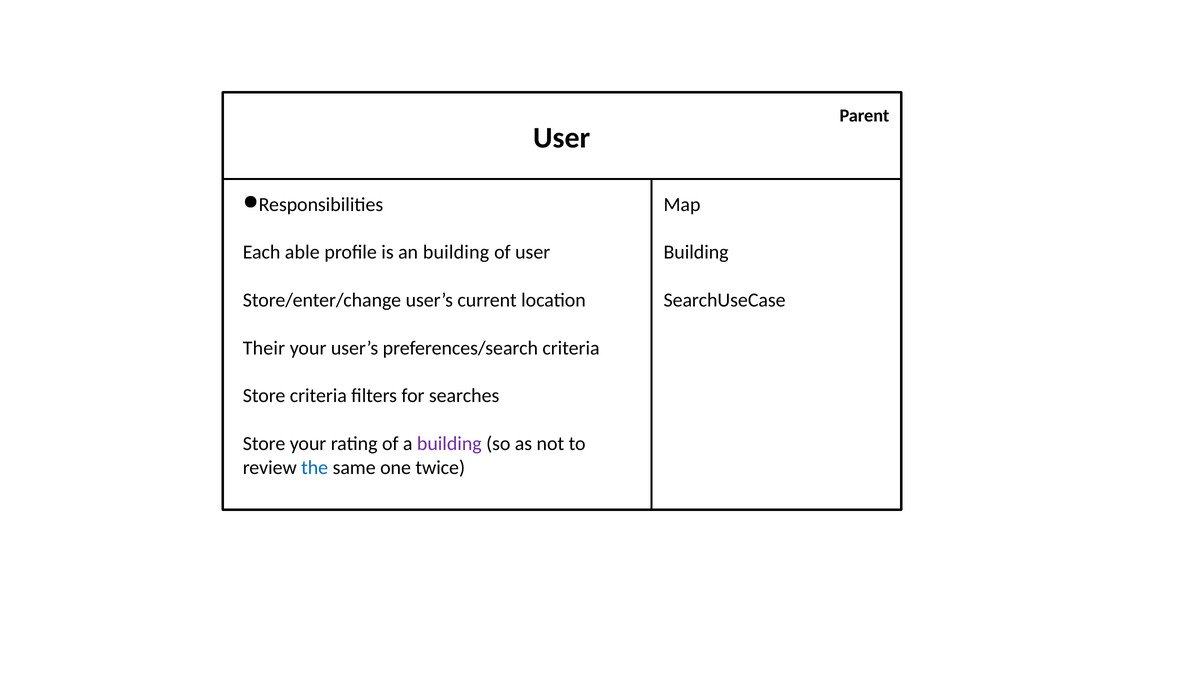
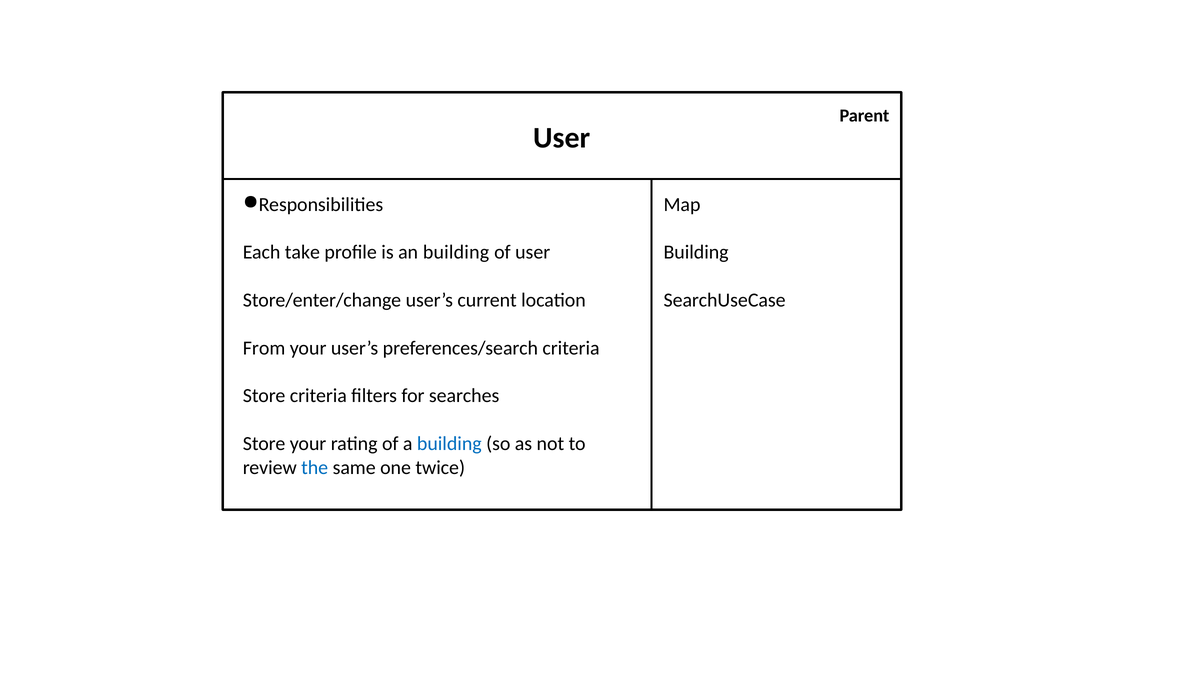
able: able -> take (302, 252)
Their: Their -> From (264, 348)
building colour: purple -> blue (449, 444)
